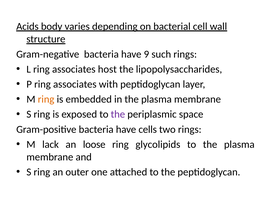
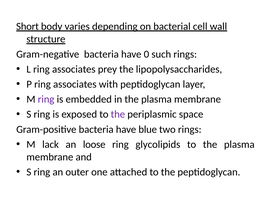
Acids: Acids -> Short (27, 26)
9: 9 -> 0 (146, 54)
host: host -> prey (107, 69)
ring colour: orange -> purple (46, 99)
cells: cells -> blue (148, 130)
